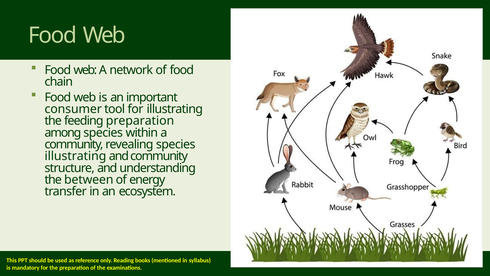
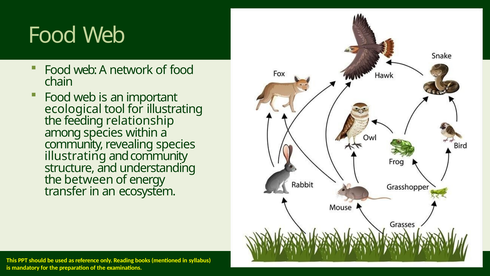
consumer: consumer -> ecological (73, 109)
feeding preparation: preparation -> relationship (140, 121)
